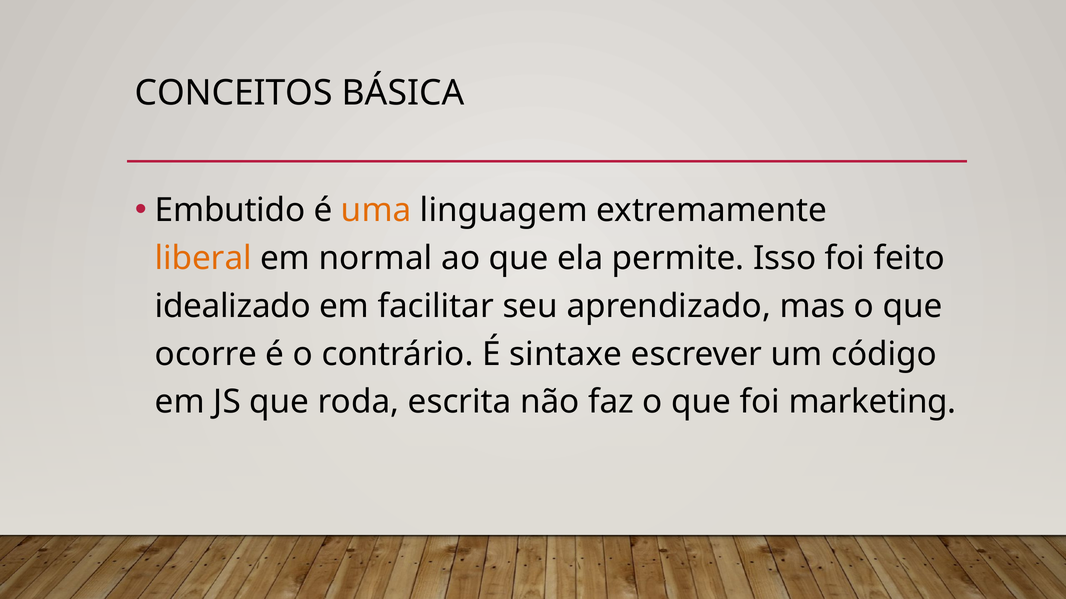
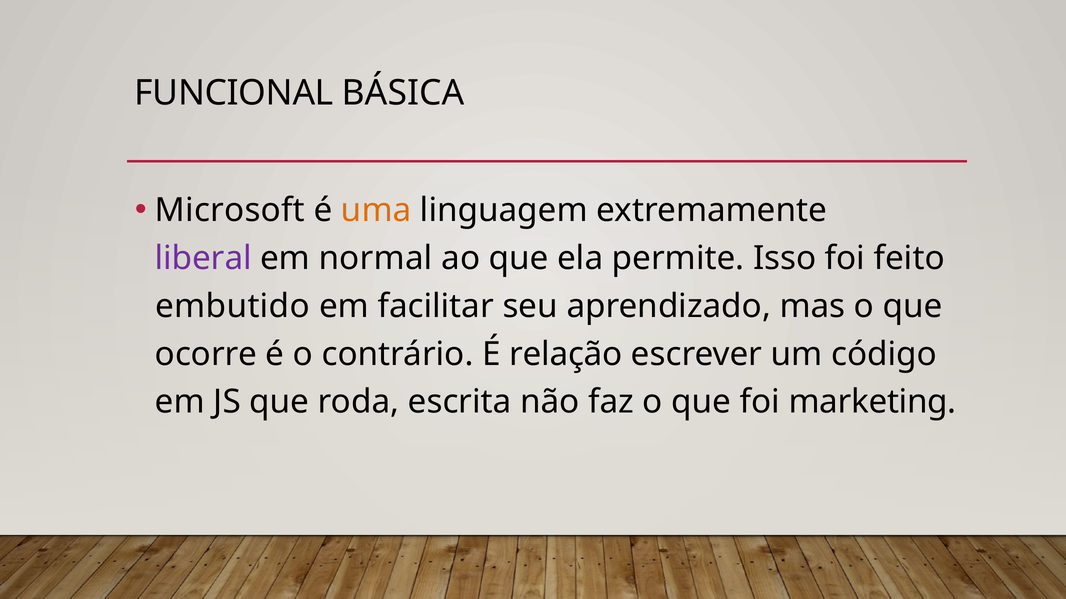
CONCEITOS: CONCEITOS -> FUNCIONAL (234, 93)
Embutido: Embutido -> Microsoft (230, 211)
liberal colour: orange -> purple (203, 259)
idealizado: idealizado -> embutido (232, 306)
sintaxe: sintaxe -> relação (566, 354)
